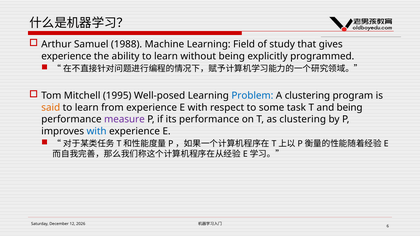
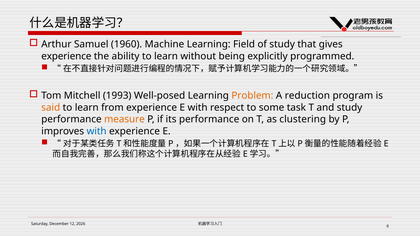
1988: 1988 -> 1960 (127, 44)
1995: 1995 -> 1993 (117, 96)
Problem colour: blue -> orange (252, 96)
A clustering: clustering -> reduction (307, 96)
and being: being -> study (350, 108)
measure colour: purple -> orange (124, 119)
